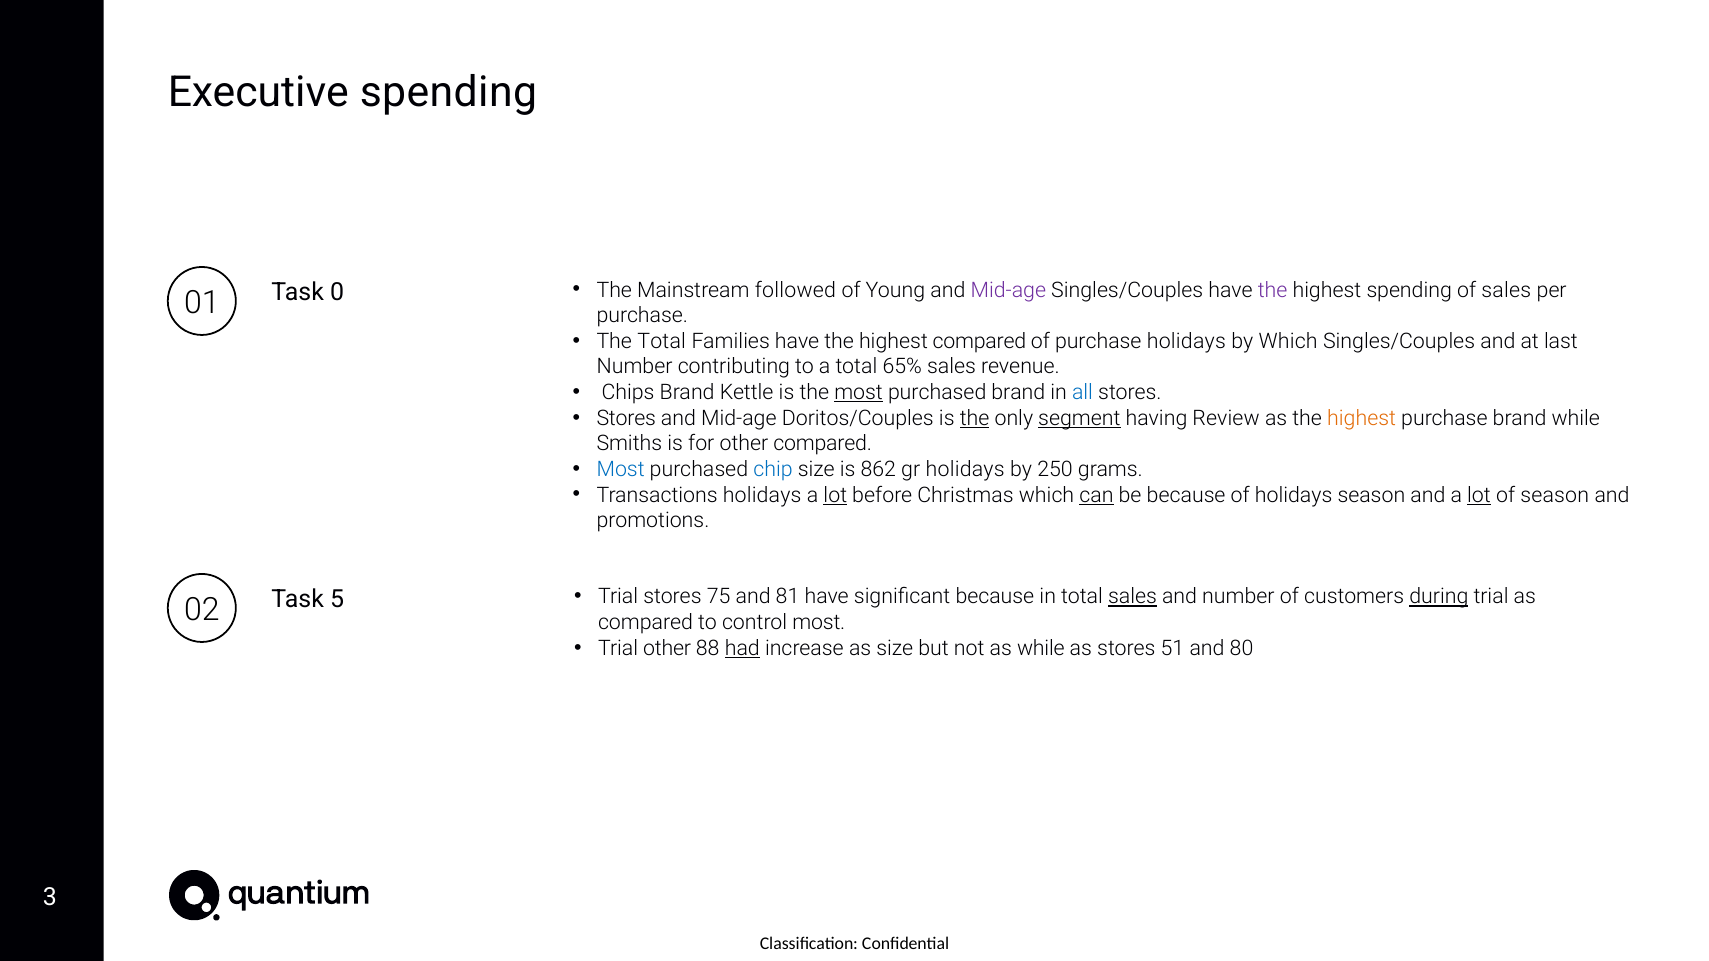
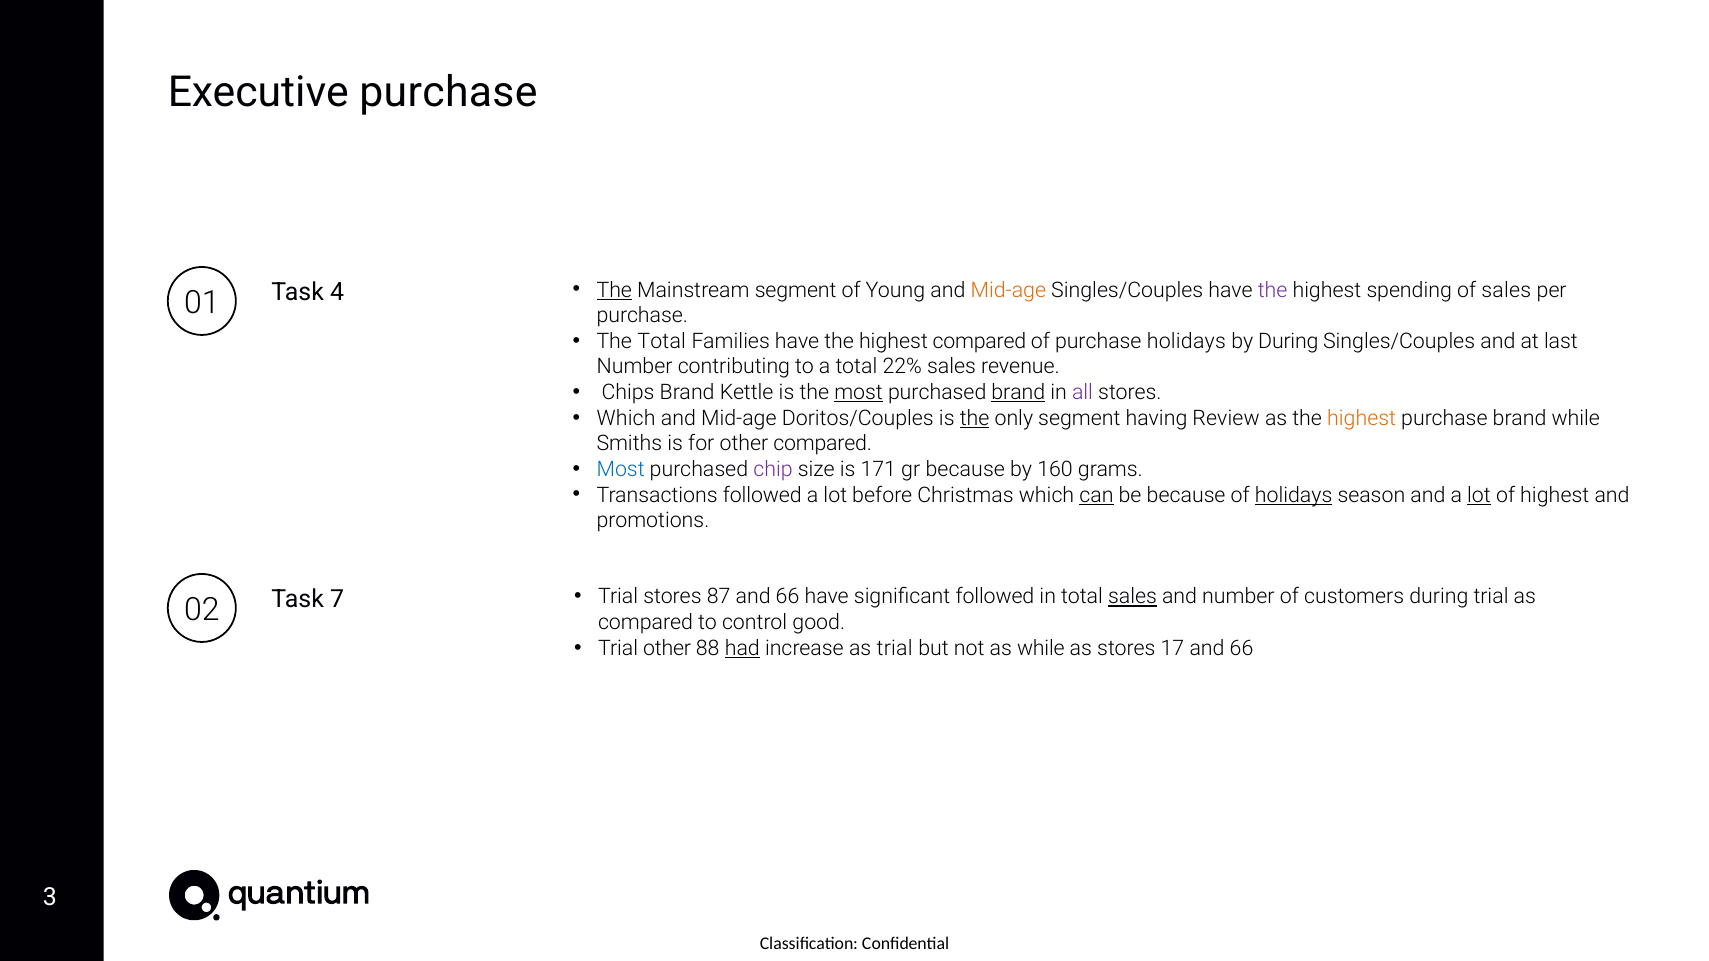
Executive spending: spending -> purchase (448, 92)
The underline: none -> present (614, 290)
Mainstream followed: followed -> segment (796, 290)
Mid-age colour: purple -> orange (1008, 290)
0: 0 -> 4 (337, 292)
by Which: Which -> During (1288, 341)
65%: 65% -> 22% (902, 367)
brand underline: none -> present (1018, 393)
all colour: blue -> purple (1082, 393)
Stores: Stores -> Which (626, 418)
segment underline: present -> none (1079, 418)
chip colour: blue -> purple (773, 470)
862: 862 -> 171 (878, 470)
gr holidays: holidays -> because (965, 470)
250: 250 -> 160 (1055, 470)
Transactions holidays: holidays -> followed (762, 495)
lot underline: present -> none (835, 495)
holidays underline: none -> present (1294, 495)
of season: season -> highest (1555, 495)
75: 75 -> 87 (719, 597)
81: 81 -> 66 (788, 597)
significant because: because -> followed (995, 597)
during underline: present -> none (1439, 597)
5: 5 -> 7 (337, 600)
control most: most -> good (819, 623)
as size: size -> trial (895, 648)
51: 51 -> 17 (1172, 648)
80: 80 -> 66 (1242, 648)
